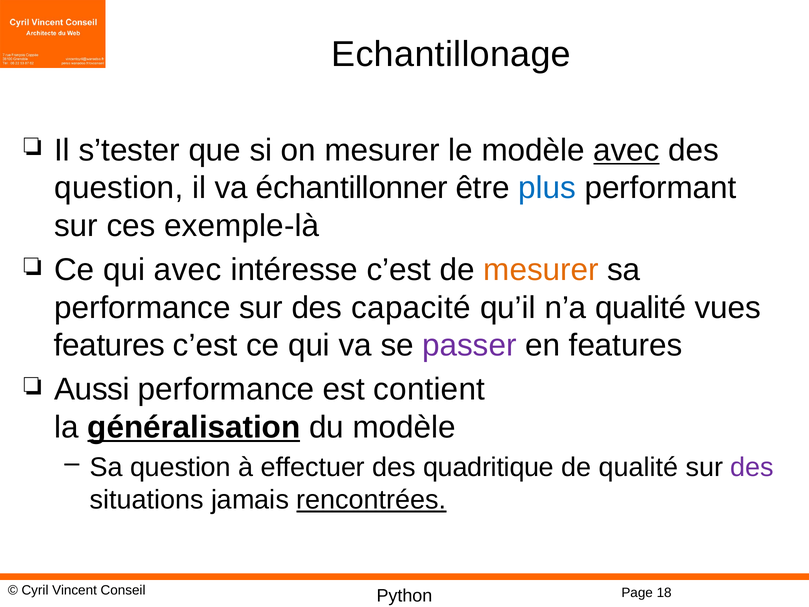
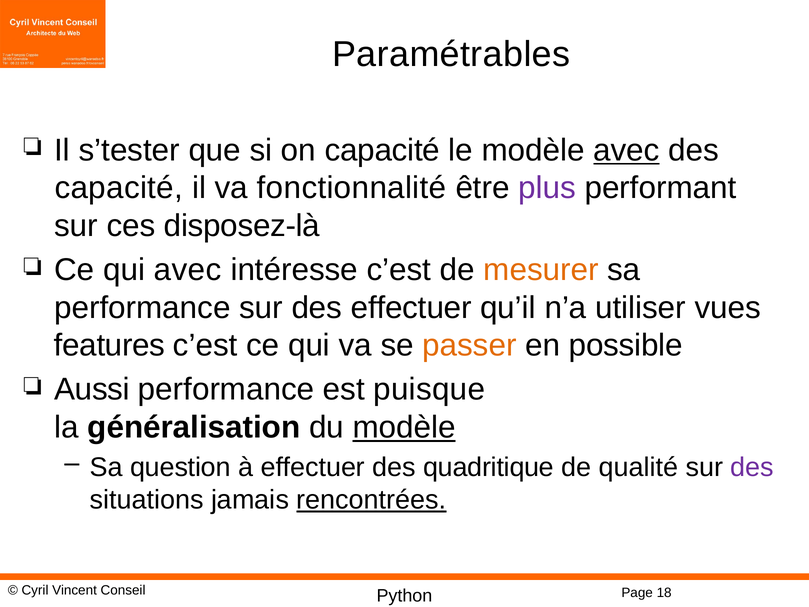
Echantillonage: Echantillonage -> Paramétrables (451, 54)
on mesurer: mesurer -> capacité (382, 150)
question: question -> capacité (119, 188)
échantillonner: échantillonner -> fonctionnalité (352, 188)
plus colour: blue -> purple (547, 188)
exemple-là: exemple-là -> disposez-là (242, 226)
des capacité: capacité -> effectuer (411, 308)
n’a qualité: qualité -> utiliser (641, 308)
passer colour: purple -> orange (469, 345)
en features: features -> possible (626, 345)
contient: contient -> puisque (429, 389)
généralisation underline: present -> none (194, 427)
modèle underline: none -> present (404, 427)
